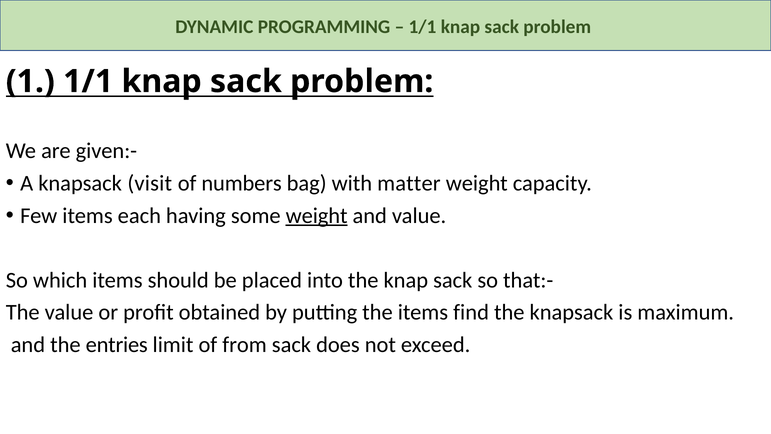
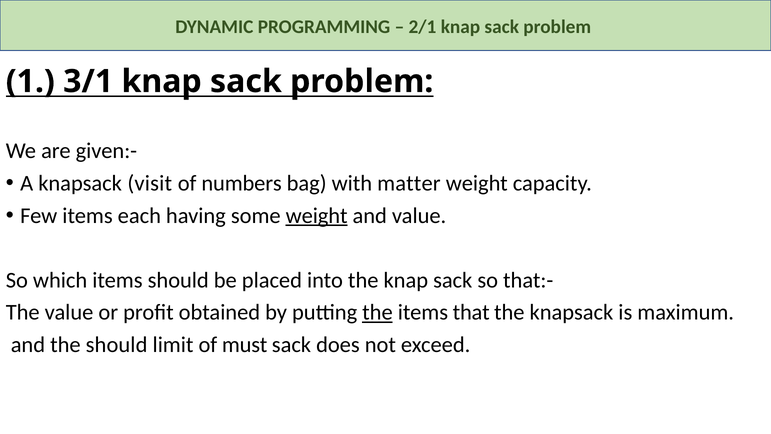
1/1: 1/1 -> 2/1 (422, 27)
1 1/1: 1/1 -> 3/1 (88, 81)
the underline: none -> present (377, 312)
find: find -> that (471, 312)
the entries: entries -> should (117, 345)
from: from -> must (245, 345)
